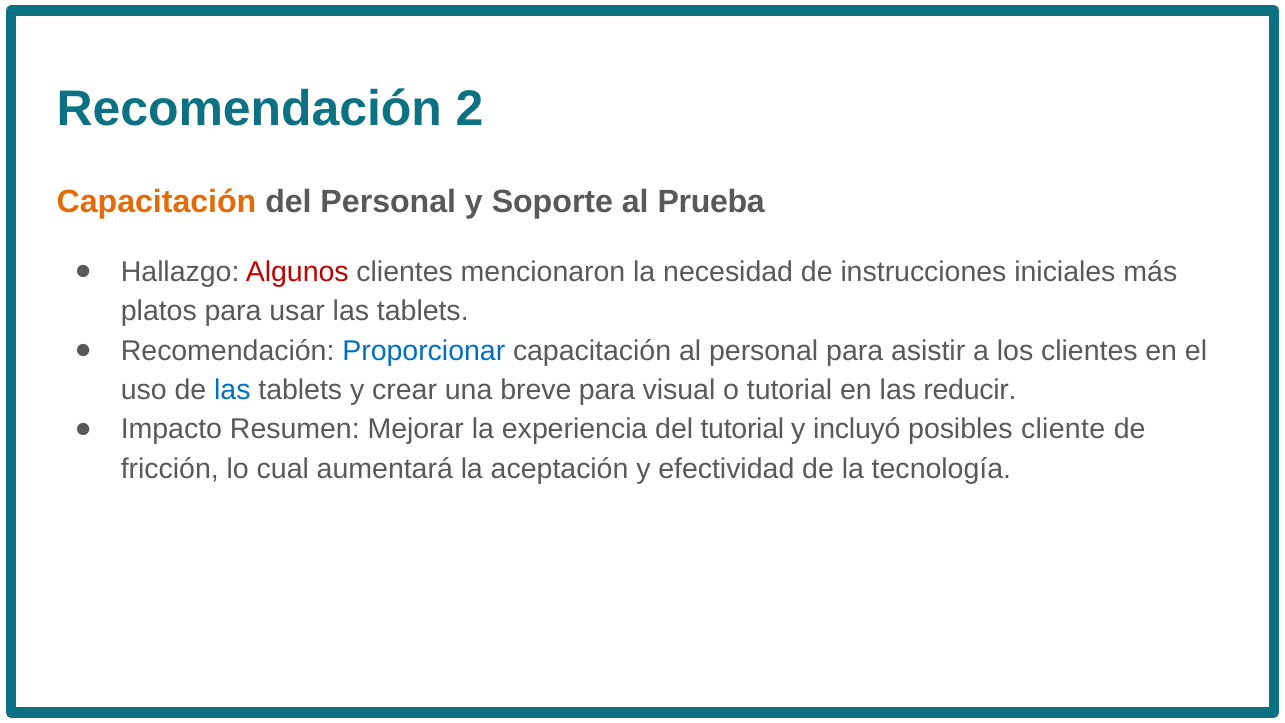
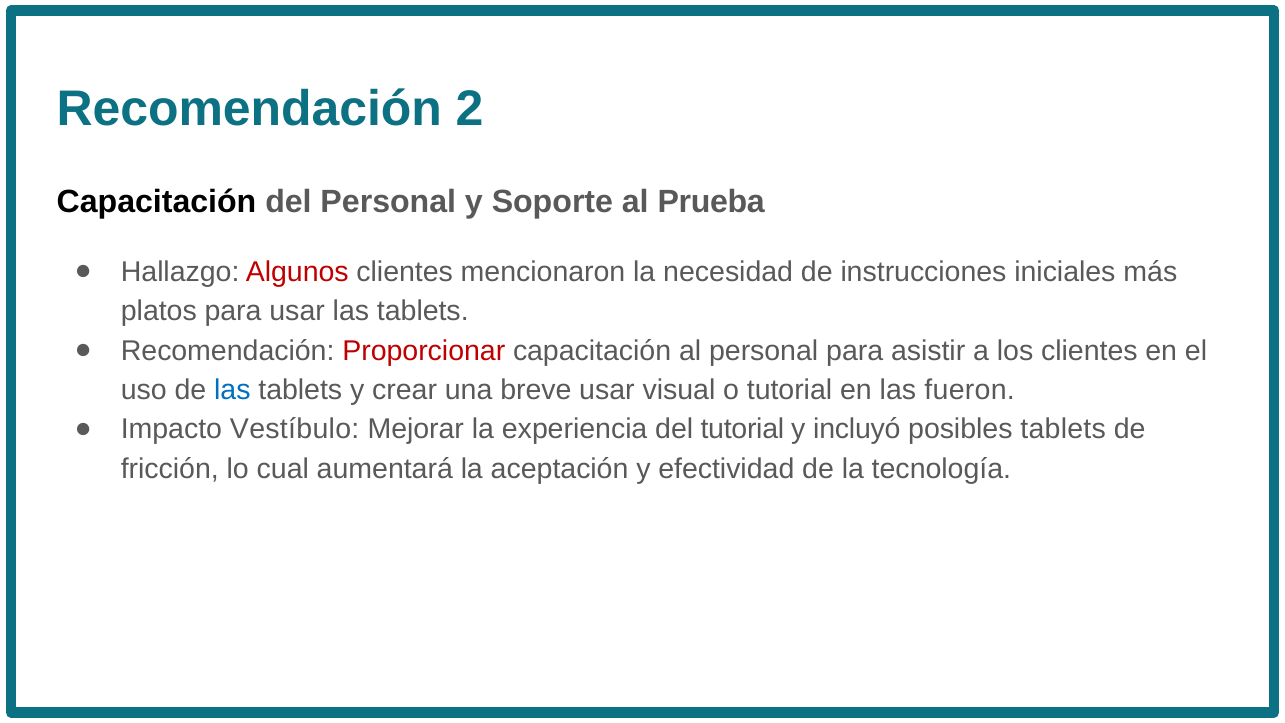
Capacitación colour: orange -> black (156, 202)
Proporcionar colour: blue -> red (424, 351)
breve para: para -> usar (607, 390)
reducir: reducir -> fueron (970, 390)
Resumen: Resumen -> Vestíbulo (295, 429)
posibles cliente: cliente -> tablets (1063, 429)
